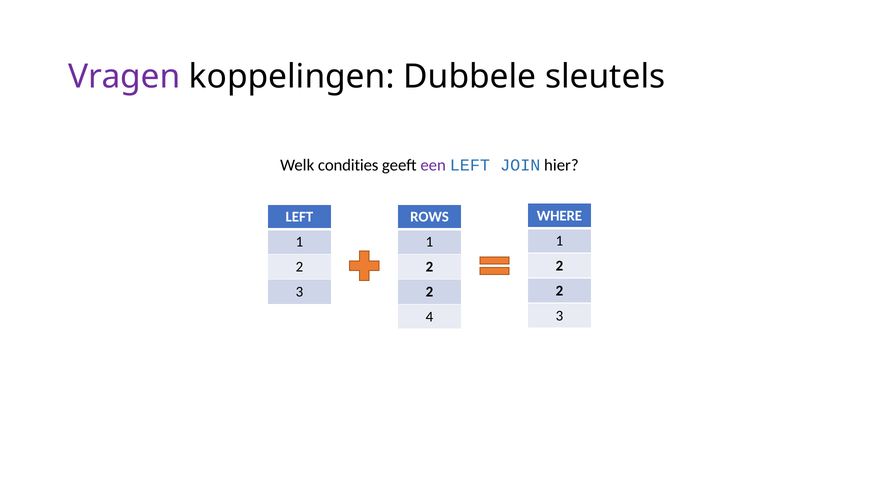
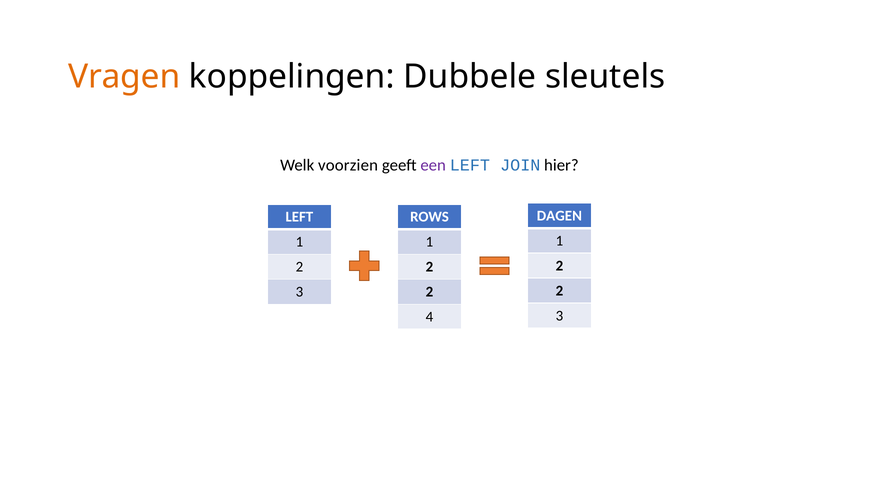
Vragen colour: purple -> orange (124, 77)
condities: condities -> voorzien (348, 165)
WHERE: WHERE -> DAGEN (559, 216)
